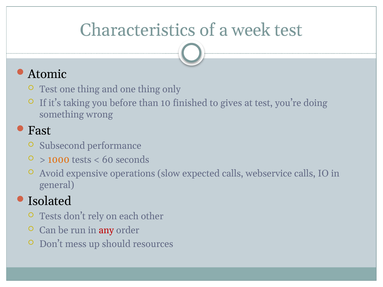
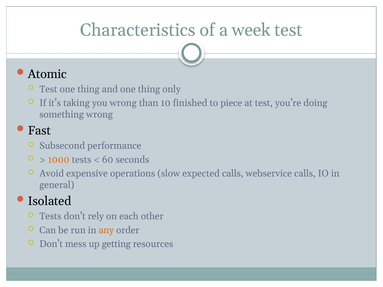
you before: before -> wrong (123, 103)
gives: gives -> piece (231, 103)
any colour: red -> orange (106, 230)
should: should -> getting (116, 244)
